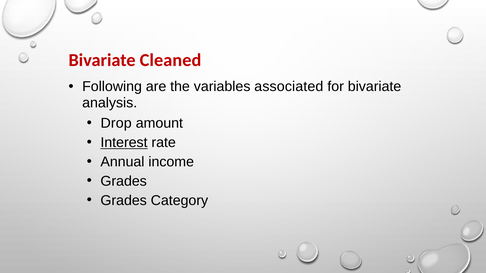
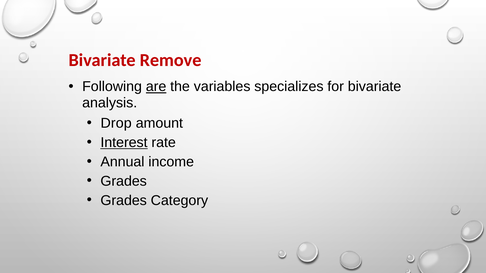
Cleaned: Cleaned -> Remove (171, 60)
are underline: none -> present (156, 87)
associated: associated -> specializes (289, 87)
